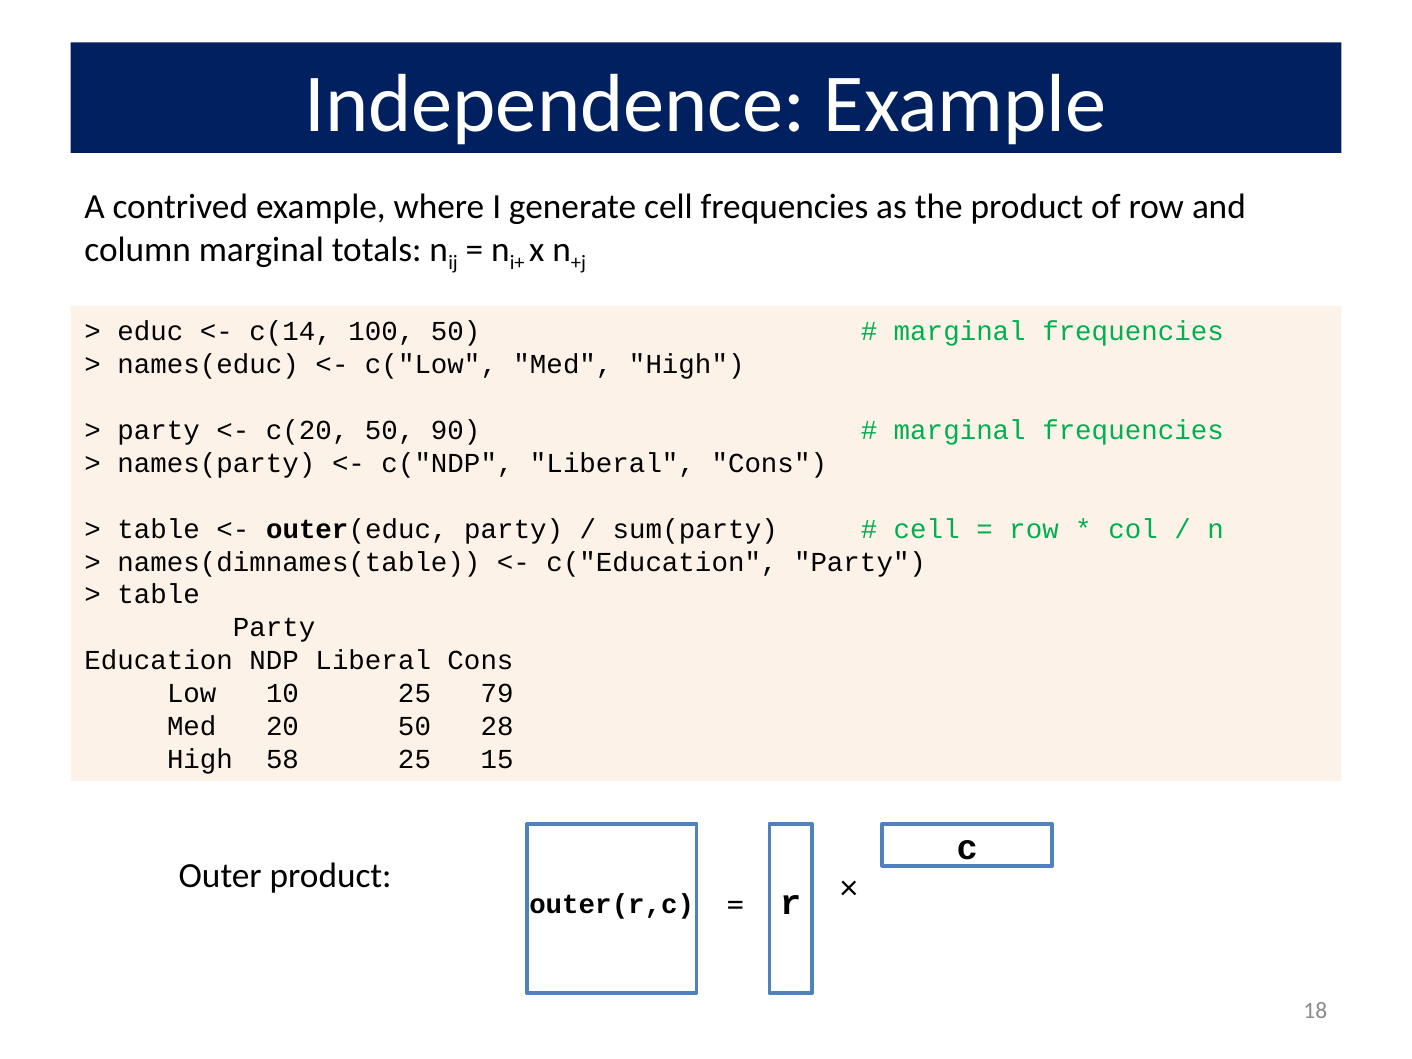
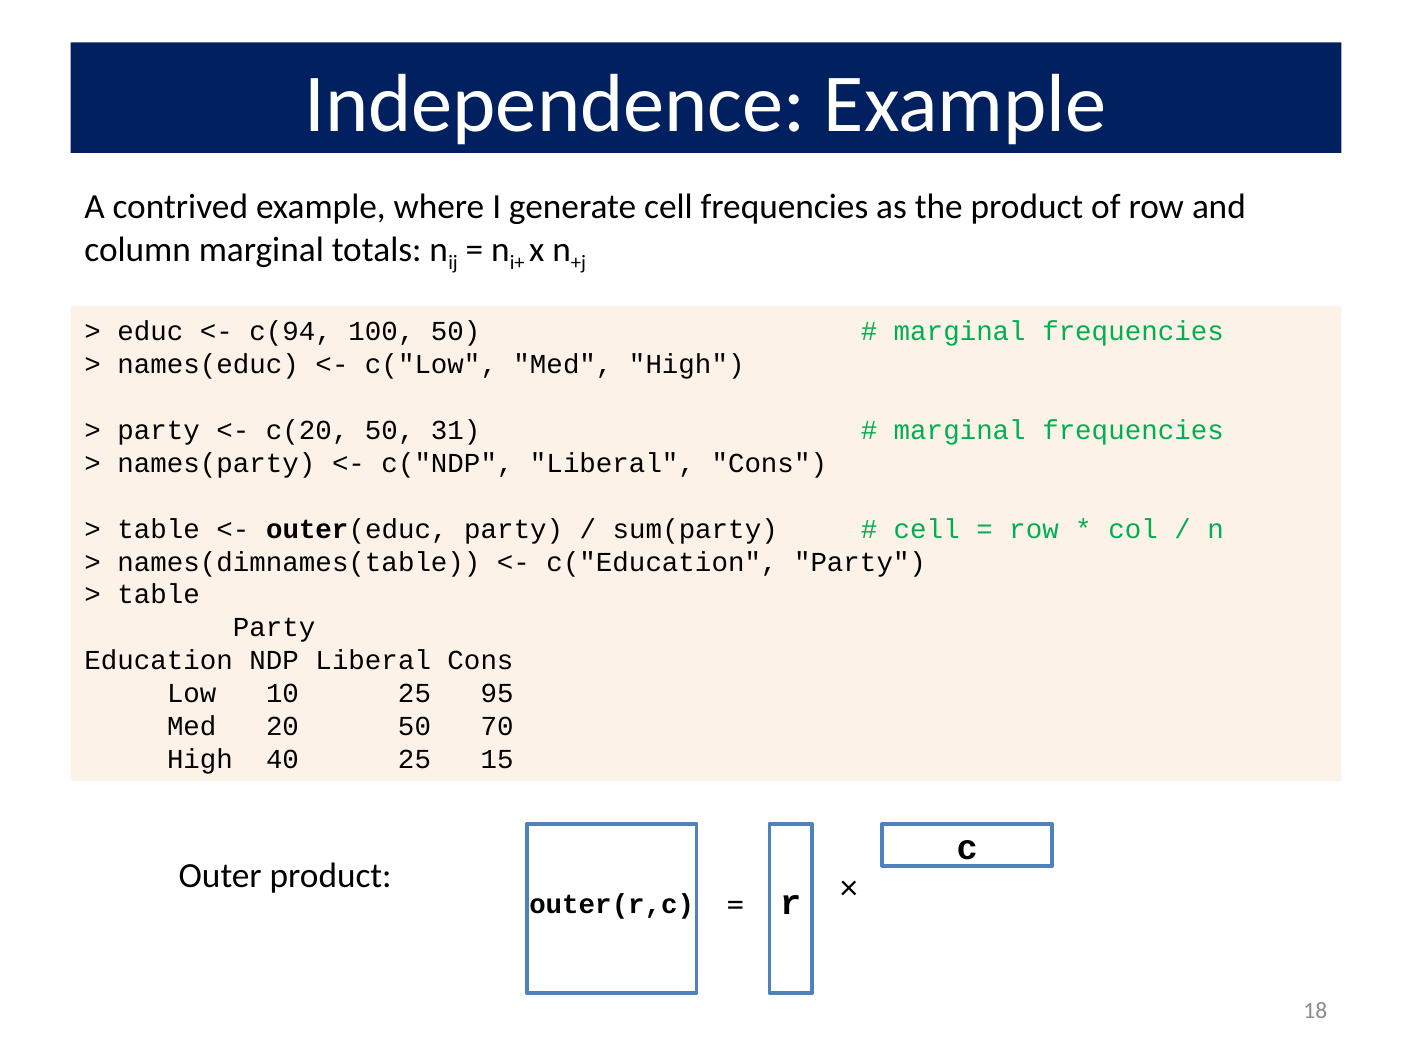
c(14: c(14 -> c(94 (291, 331)
90: 90 -> 31 (456, 430)
79: 79 -> 95 (497, 694)
28: 28 -> 70 (497, 727)
58: 58 -> 40 (282, 760)
